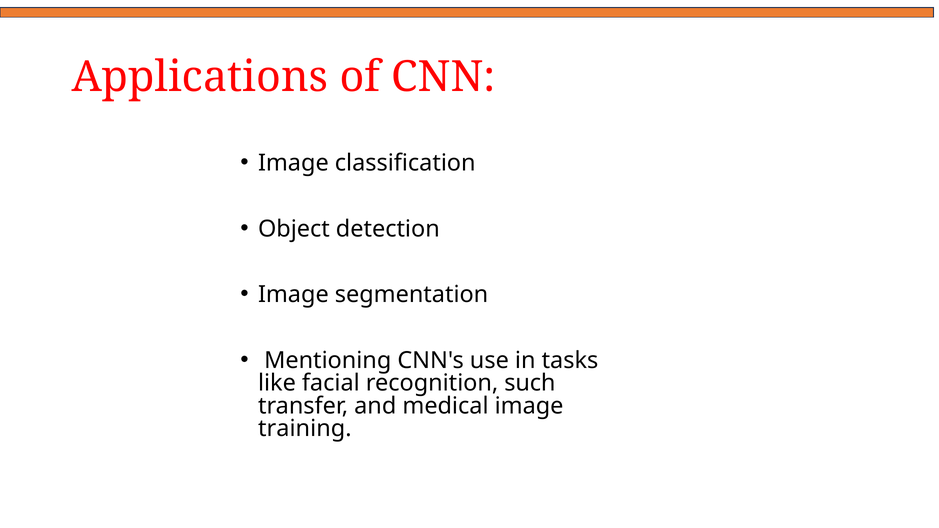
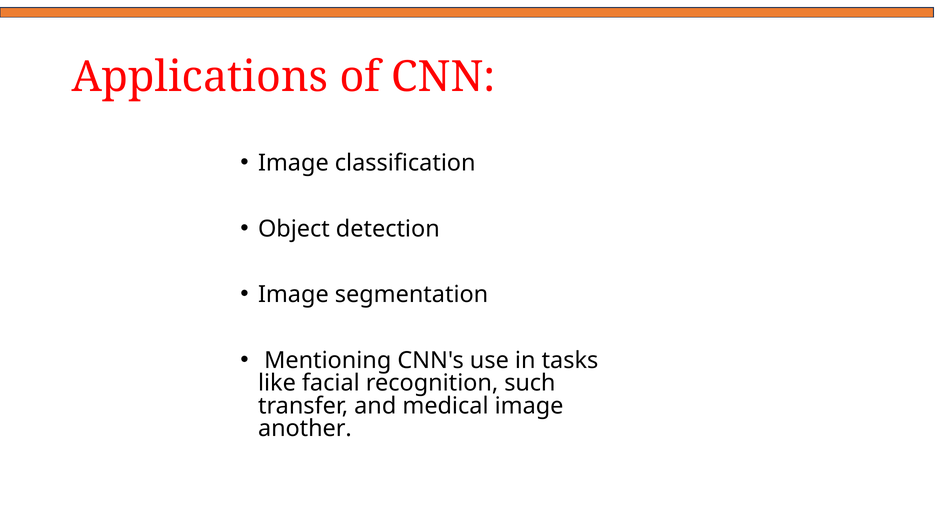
training: training -> another (305, 429)
